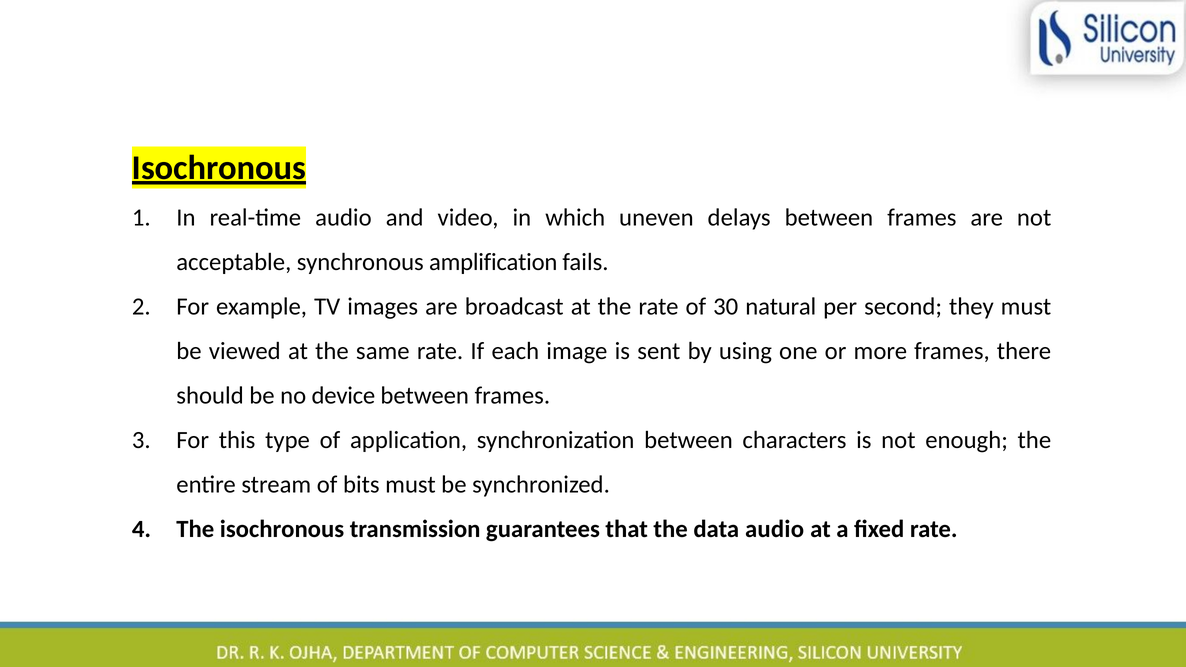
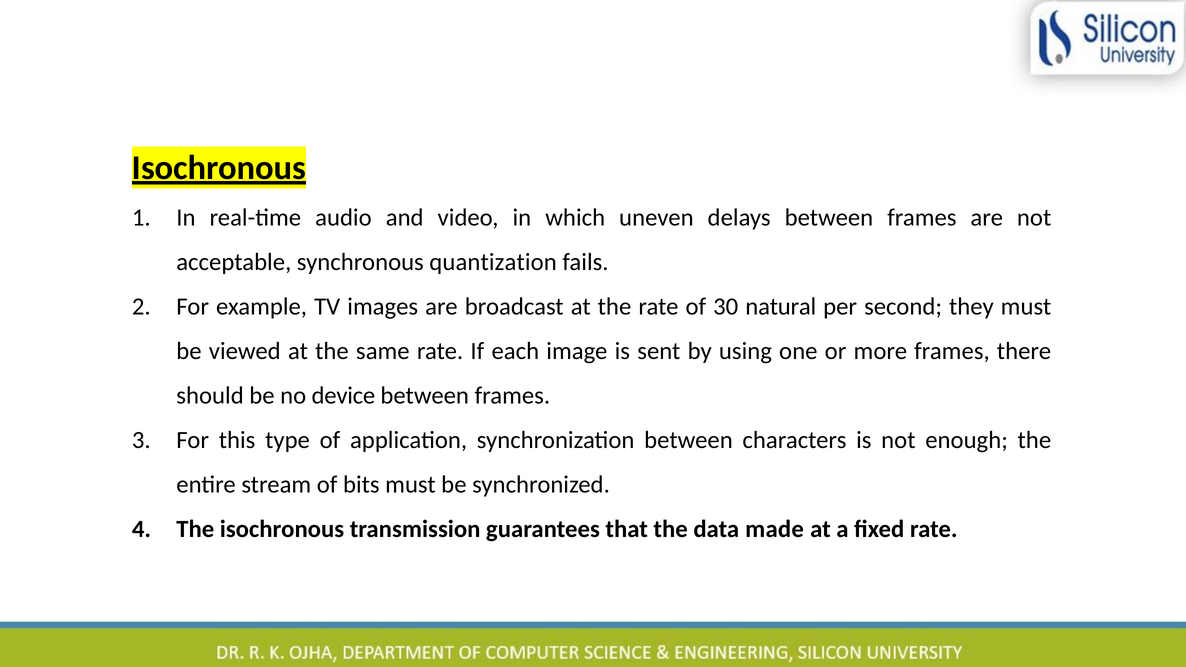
amplification: amplification -> quantization (493, 262)
data audio: audio -> made (775, 529)
